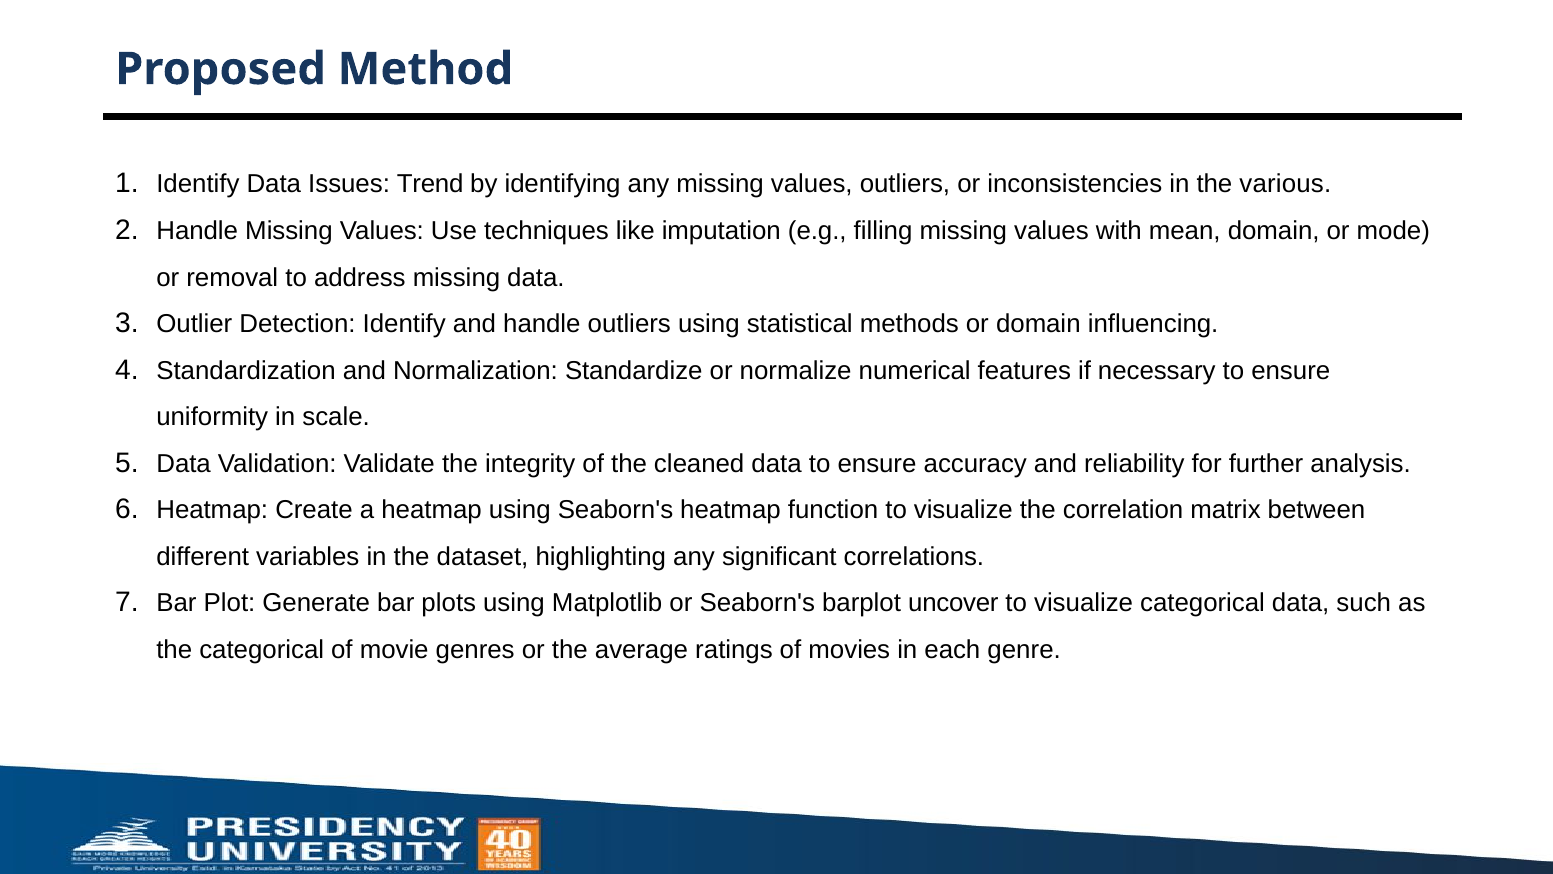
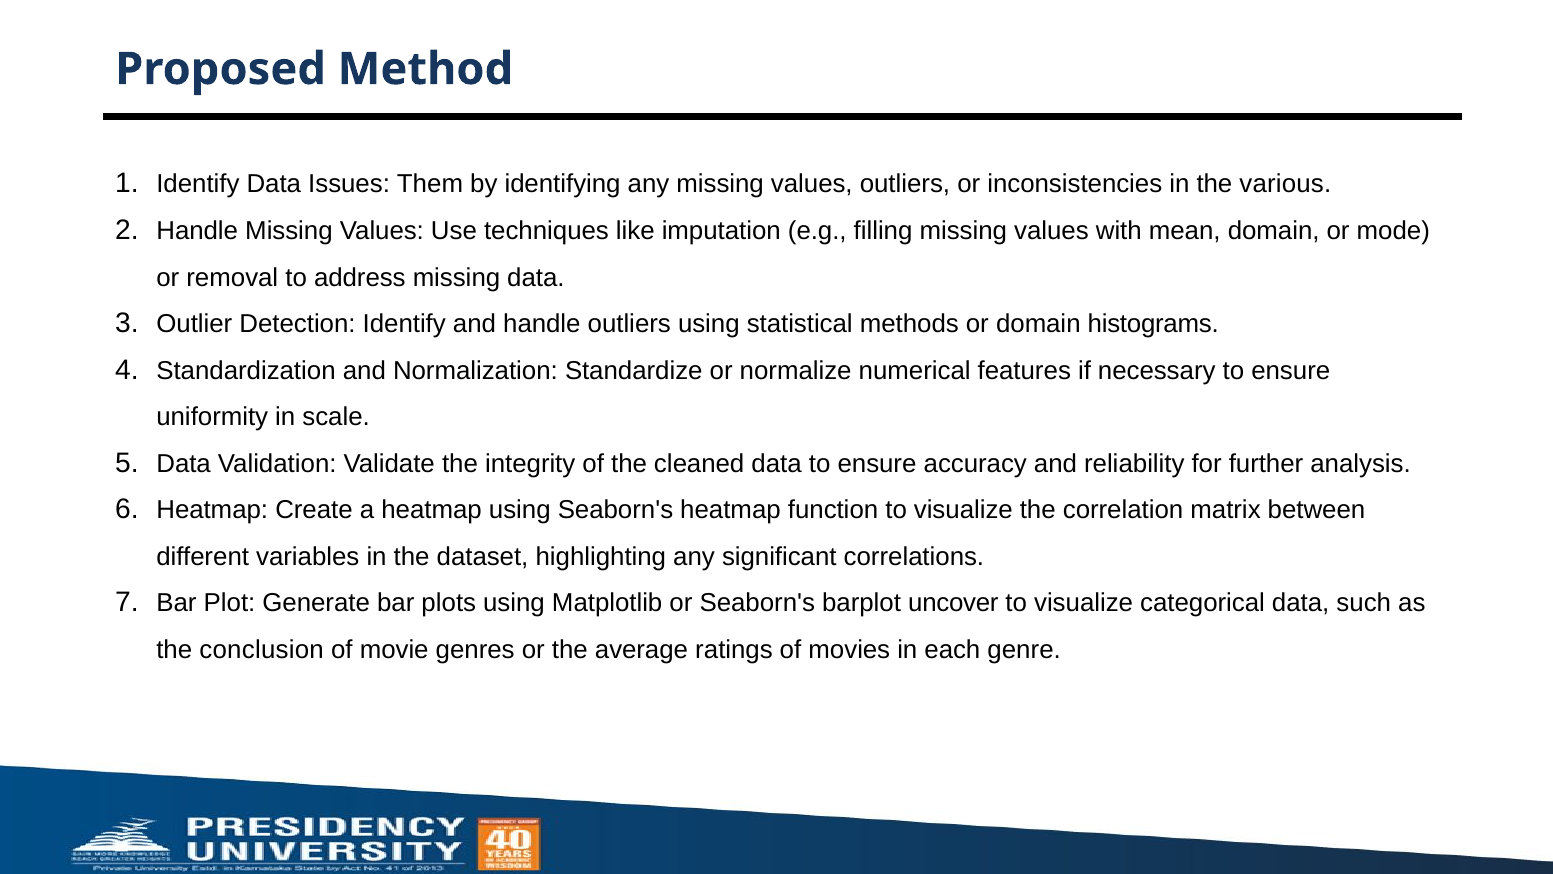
Trend: Trend -> Them (430, 184)
influencing: influencing -> histograms (1153, 324)
the categorical: categorical -> conclusion (262, 650)
